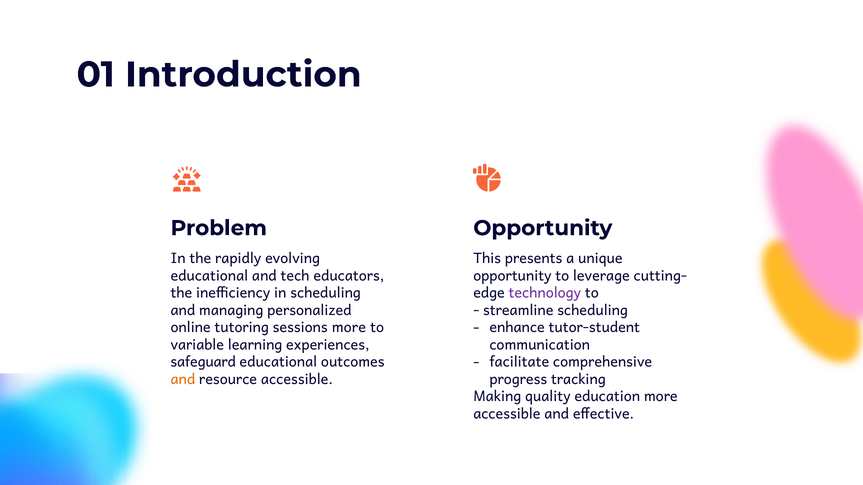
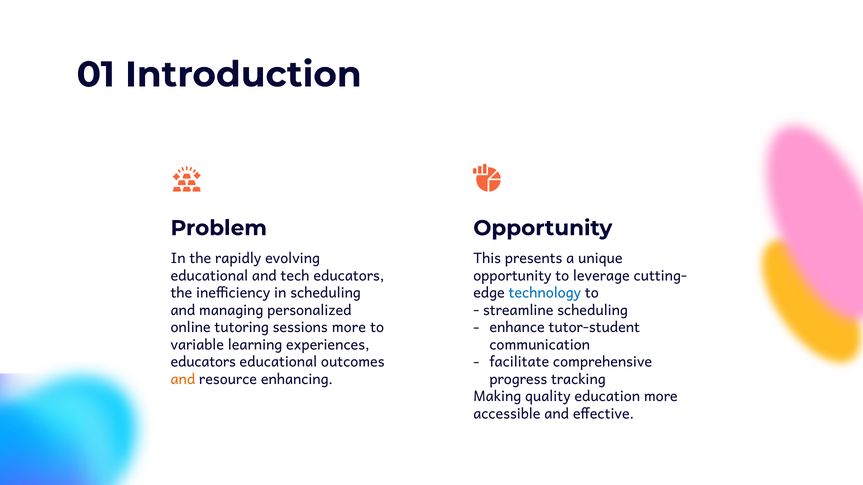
technology colour: purple -> blue (545, 293)
safeguard: safeguard -> educators (203, 362)
resource accessible: accessible -> enhancing (297, 380)
